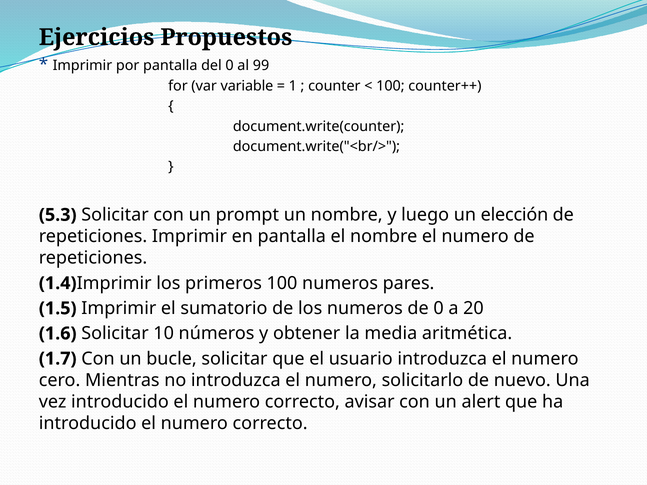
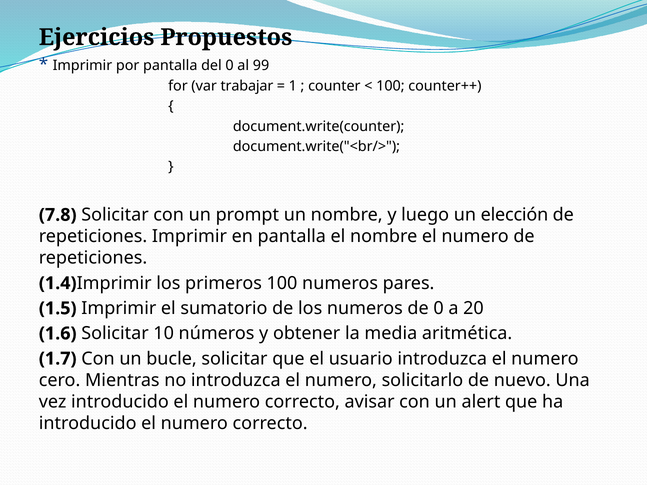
variable: variable -> trabajar (247, 86)
5.3: 5.3 -> 7.8 (58, 215)
